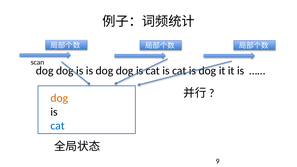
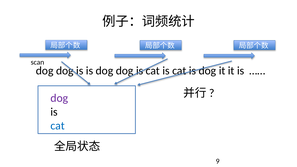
dog colour: orange -> purple (59, 98)
